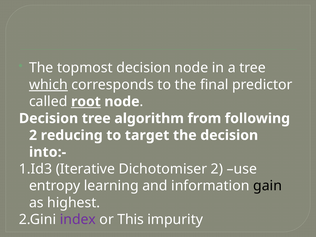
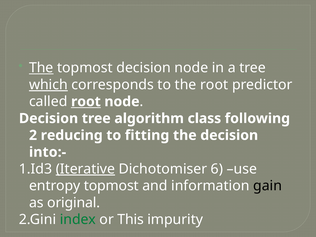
The underline: none -> present (41, 68)
the final: final -> root (214, 85)
from: from -> class (204, 118)
target: target -> fitting (147, 135)
Iterative underline: none -> present (85, 169)
Dichotomiser 2: 2 -> 6 (217, 169)
entropy learning: learning -> topmost (111, 186)
highest: highest -> original (74, 203)
index colour: purple -> green (78, 220)
